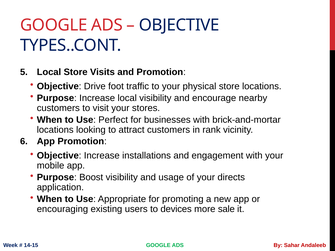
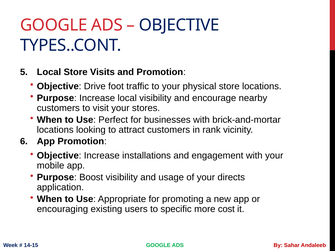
devices: devices -> specific (176, 209)
sale: sale -> cost (226, 209)
